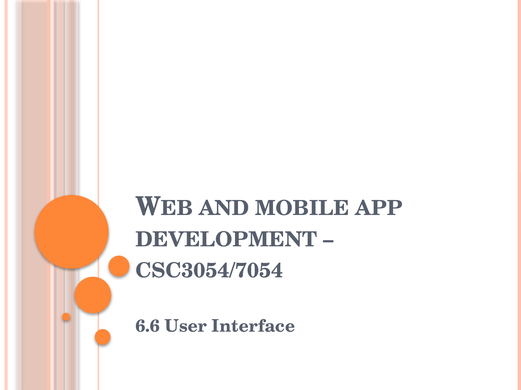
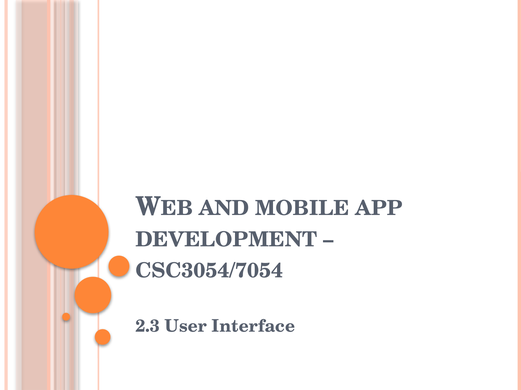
6.6: 6.6 -> 2.3 (148, 327)
